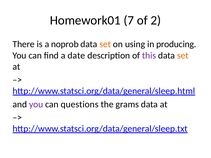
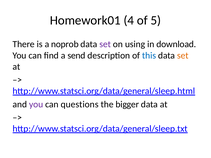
7: 7 -> 4 (129, 20)
2: 2 -> 5 (156, 20)
set colour: orange -> purple (105, 44)
producing: producing -> download (176, 44)
date: date -> send (76, 56)
this colour: purple -> blue (149, 56)
grams: grams -> bigger (127, 105)
